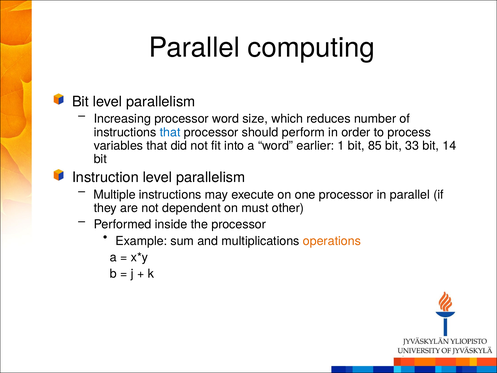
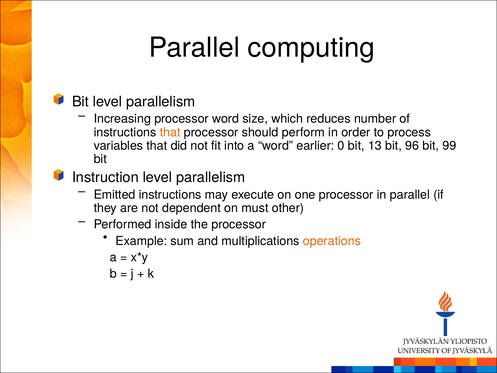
that colour: blue -> orange (170, 132)
1: 1 -> 0 (341, 146)
85: 85 -> 13 (375, 146)
33: 33 -> 96 (412, 146)
14: 14 -> 99 (449, 146)
Multiple: Multiple -> Emitted (115, 195)
